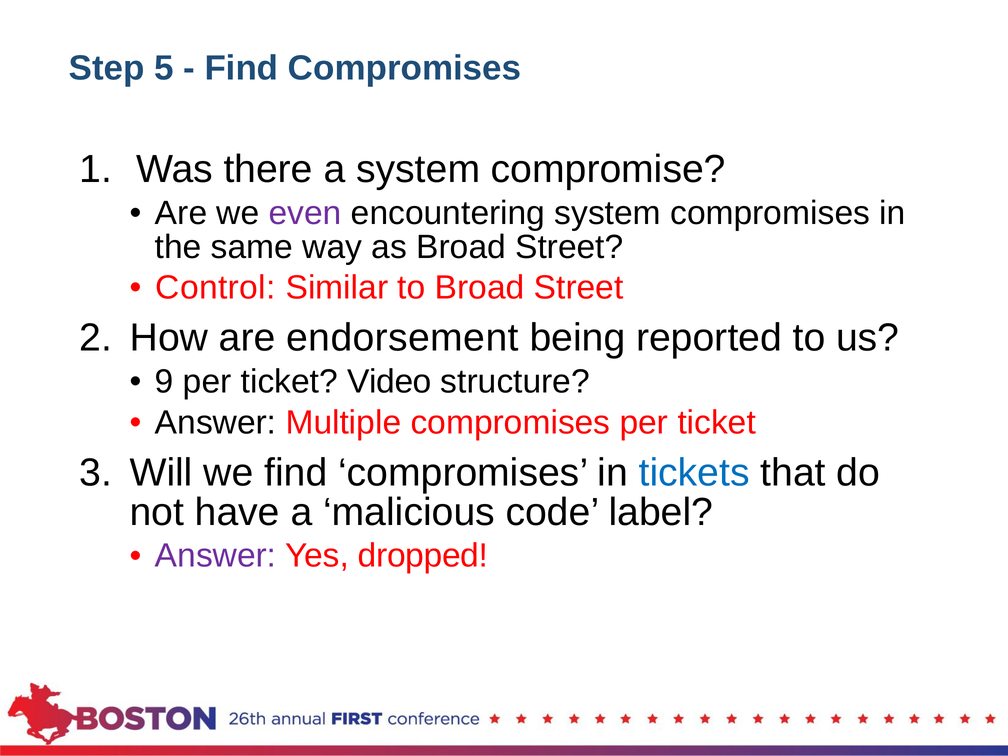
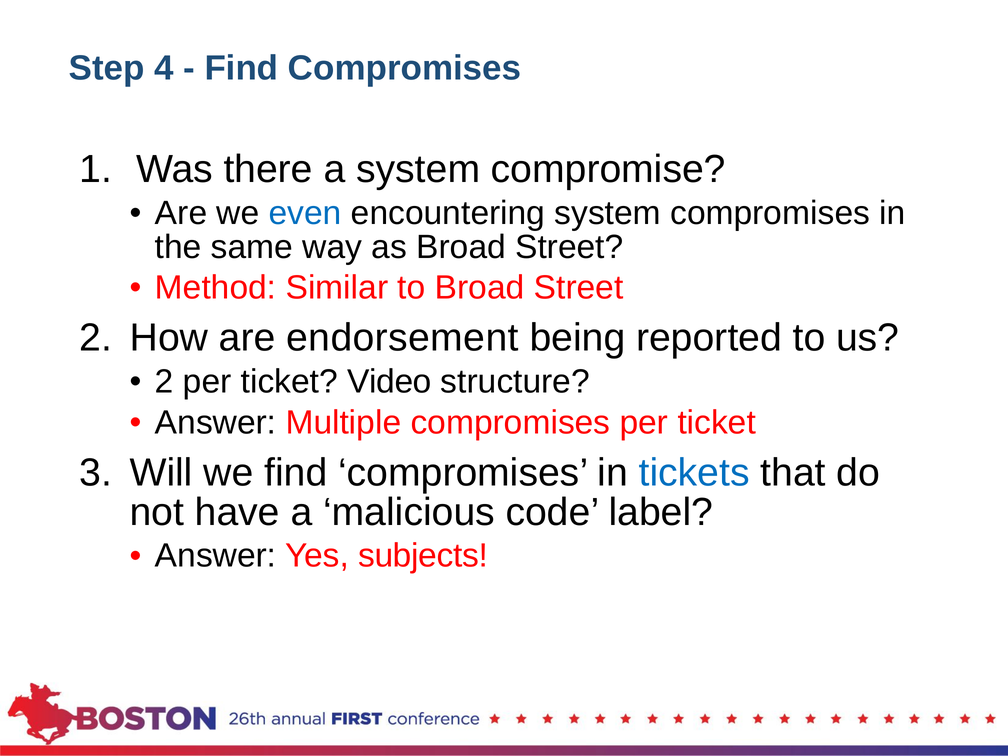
5: 5 -> 4 (164, 68)
even colour: purple -> blue (305, 213)
Control: Control -> Method (216, 288)
9: 9 -> 2 (164, 382)
Answer colour: purple -> black (216, 556)
dropped: dropped -> subjects (423, 556)
